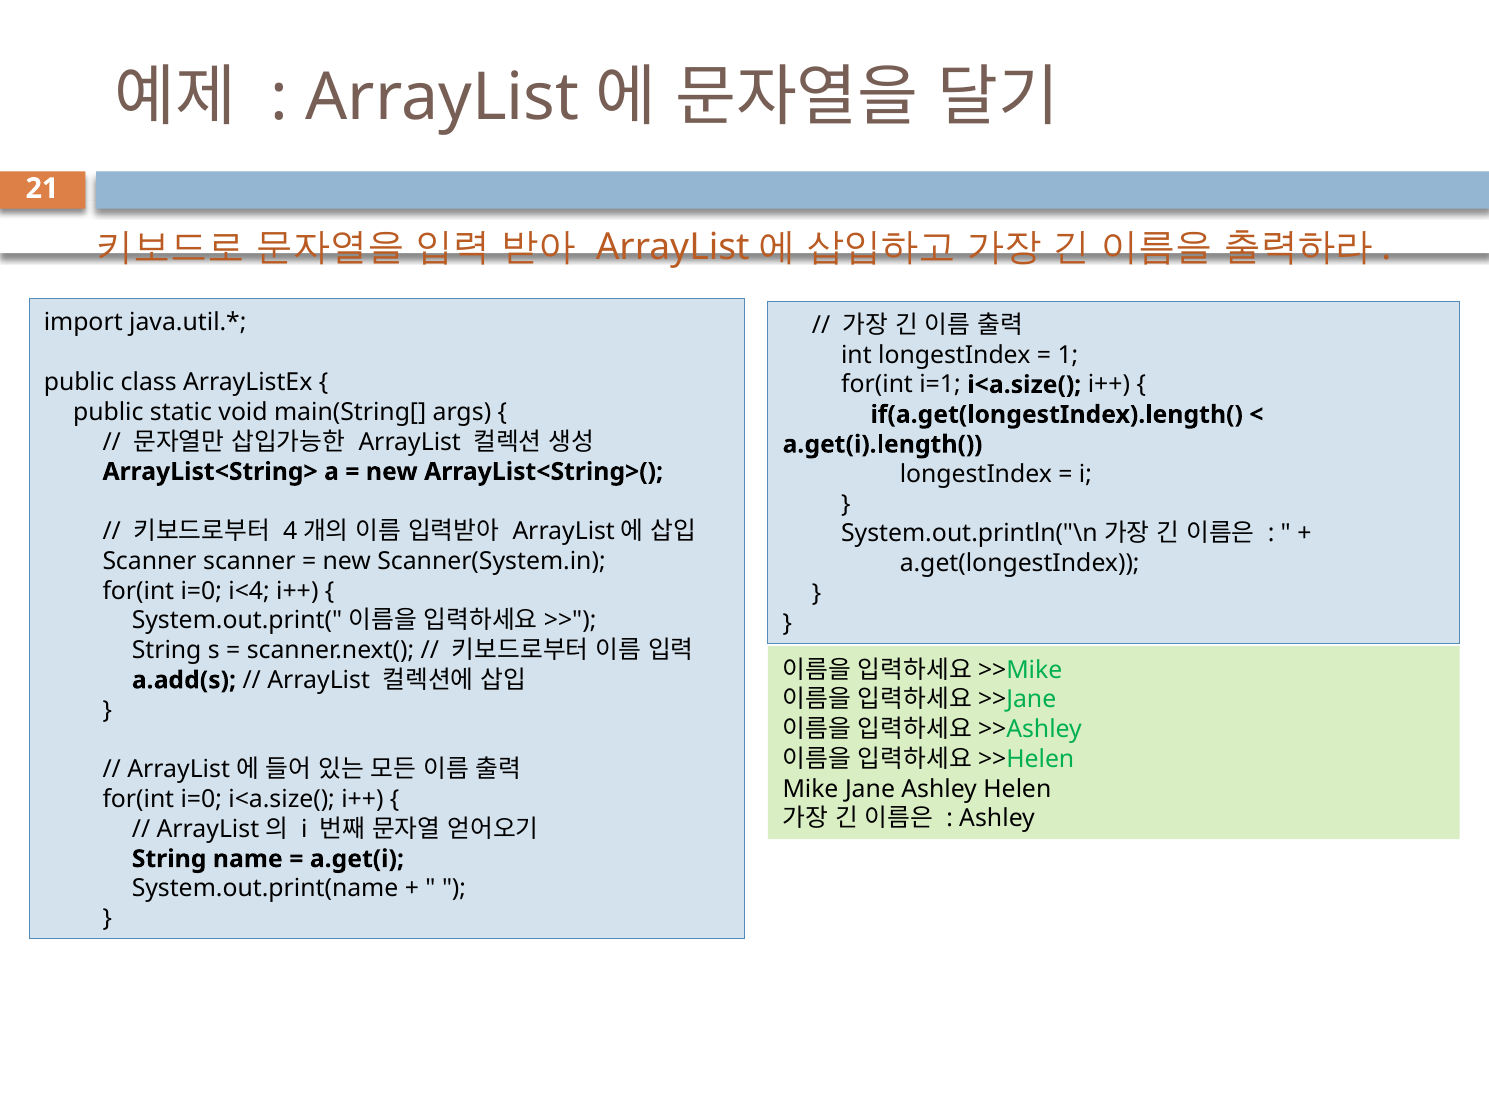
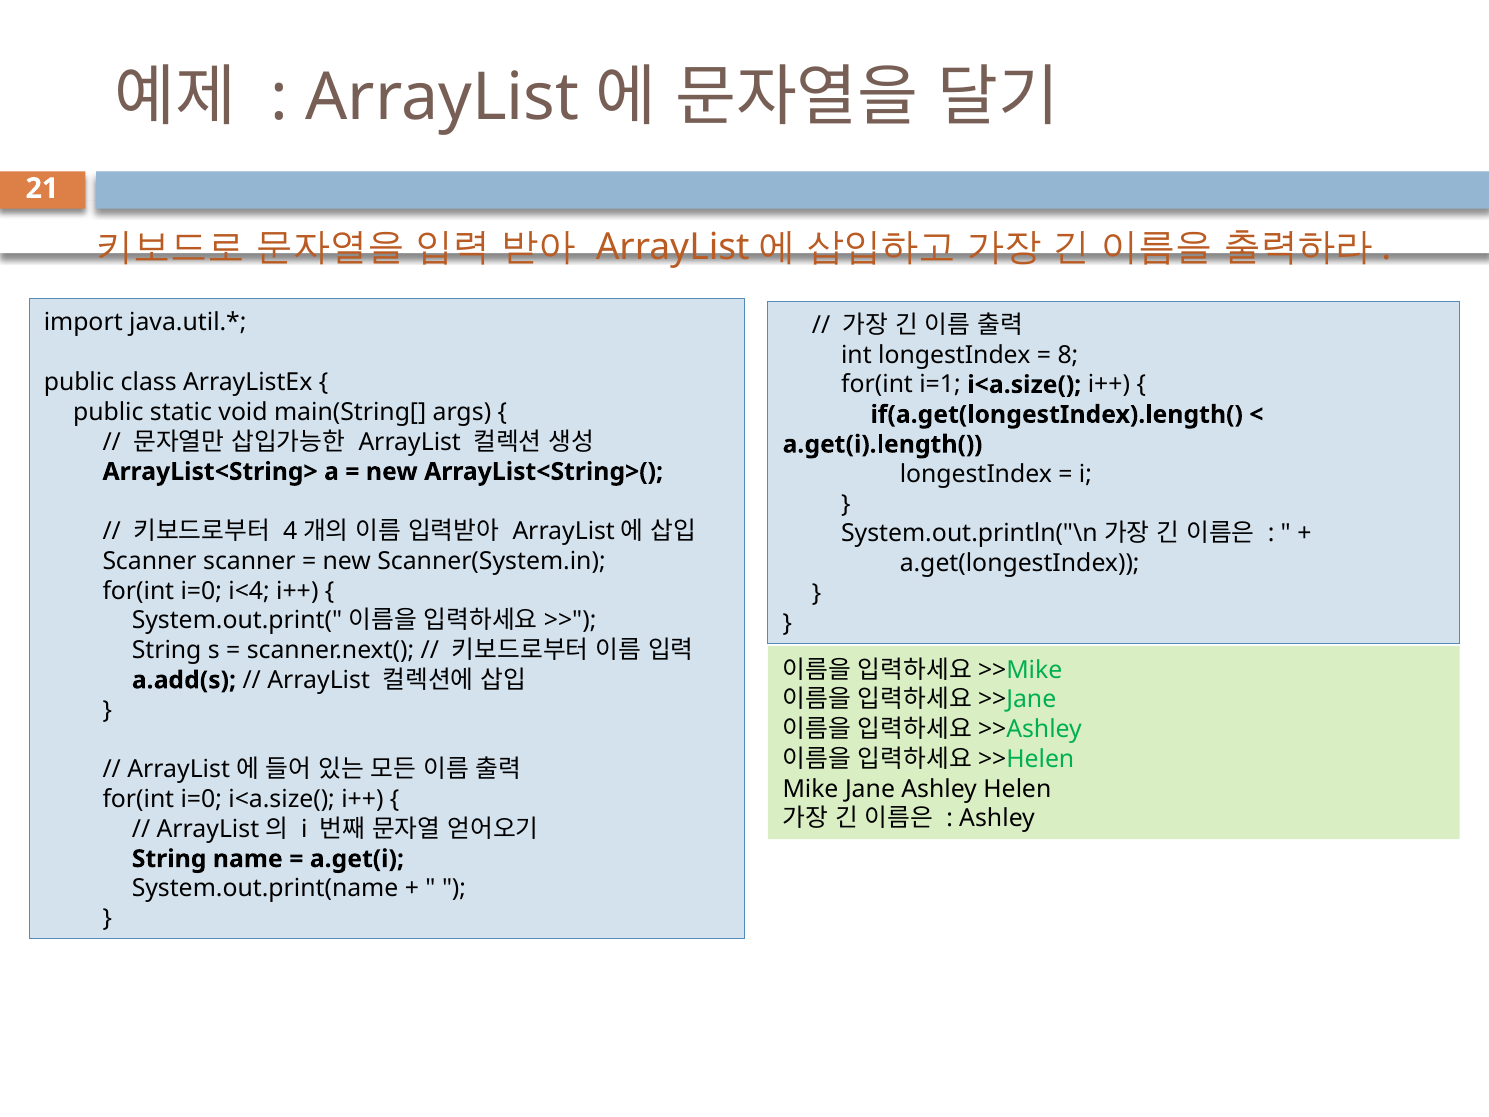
1: 1 -> 8 (1068, 355)
